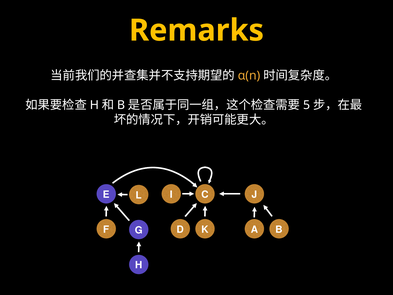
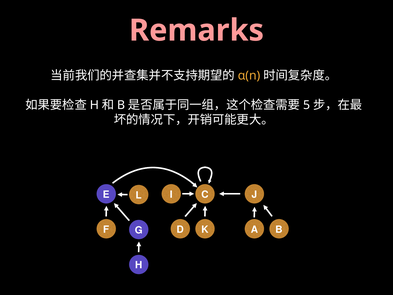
Remarks colour: yellow -> pink (196, 30)
